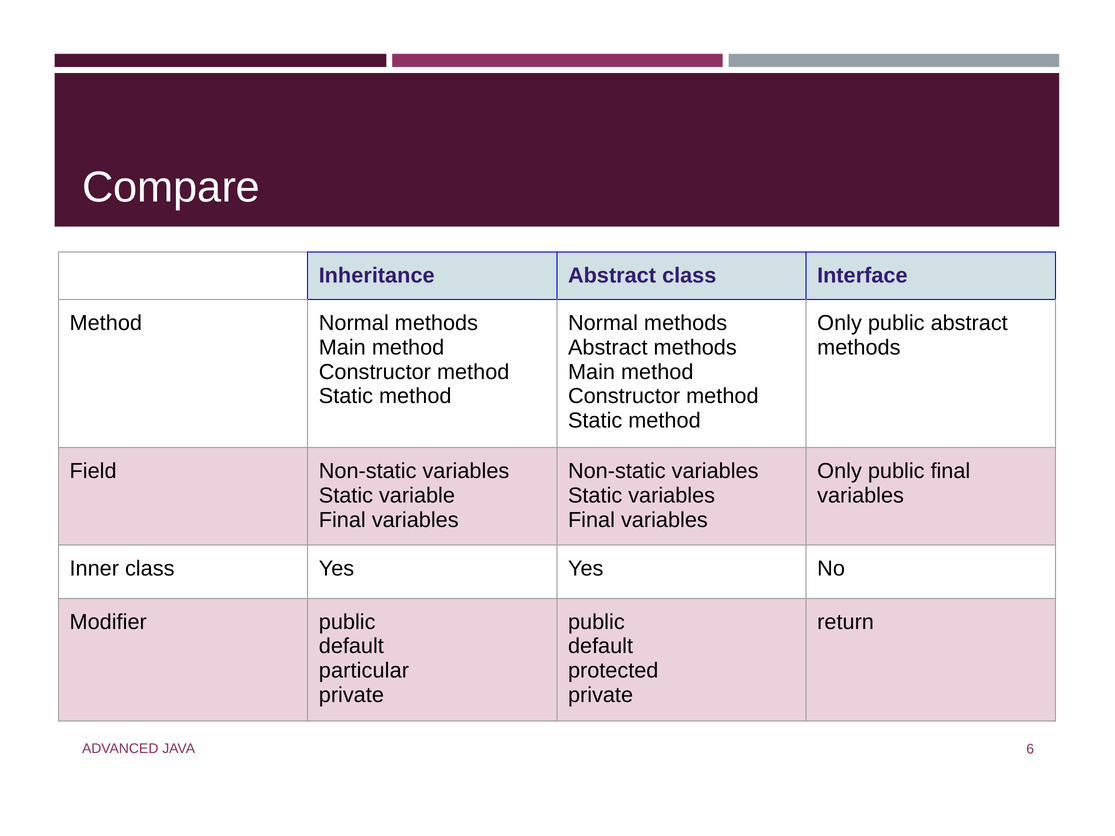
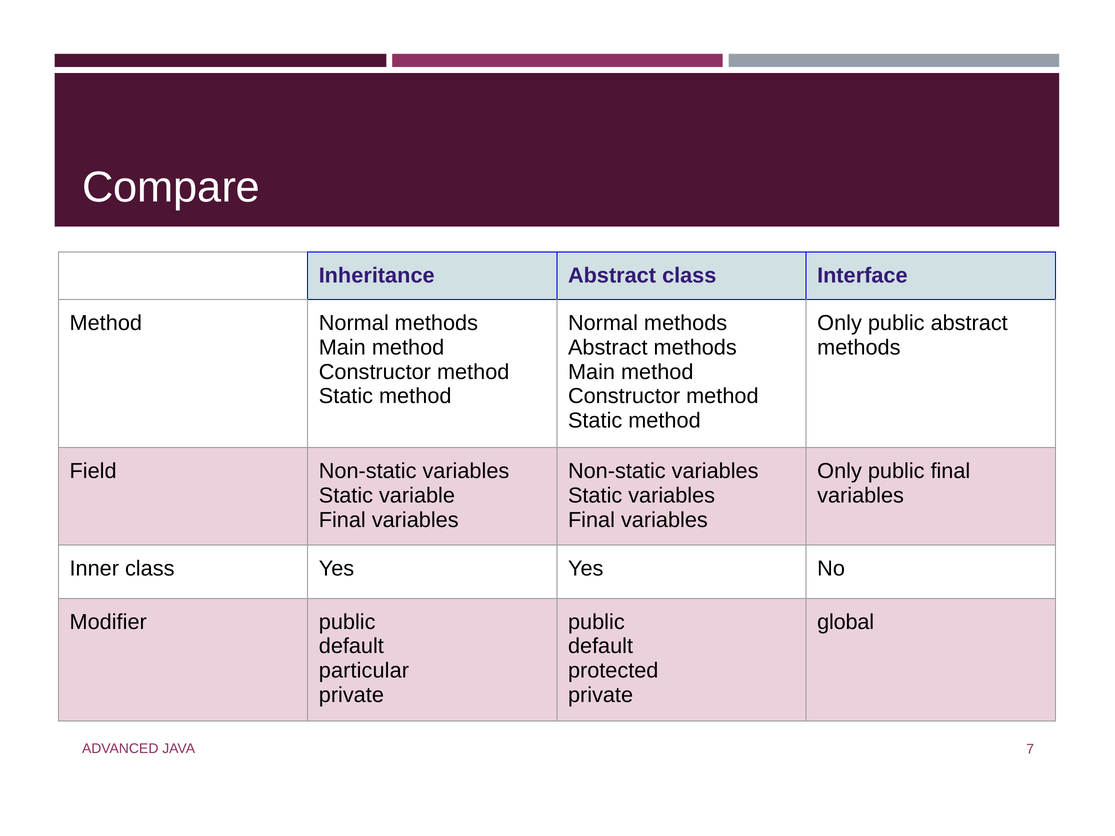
return: return -> global (846, 622)
6: 6 -> 7 (1030, 749)
